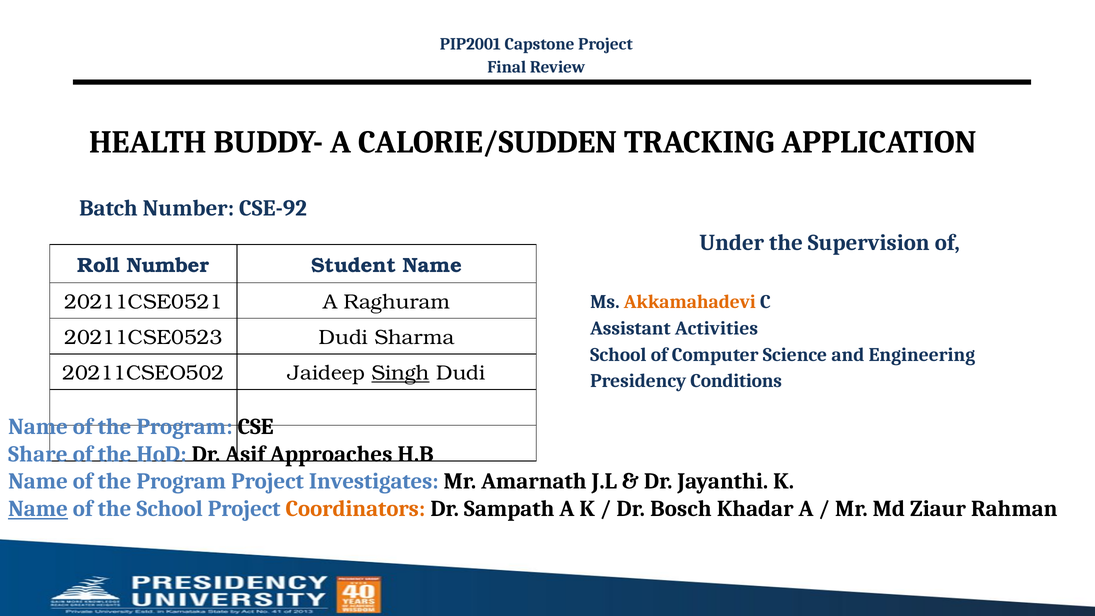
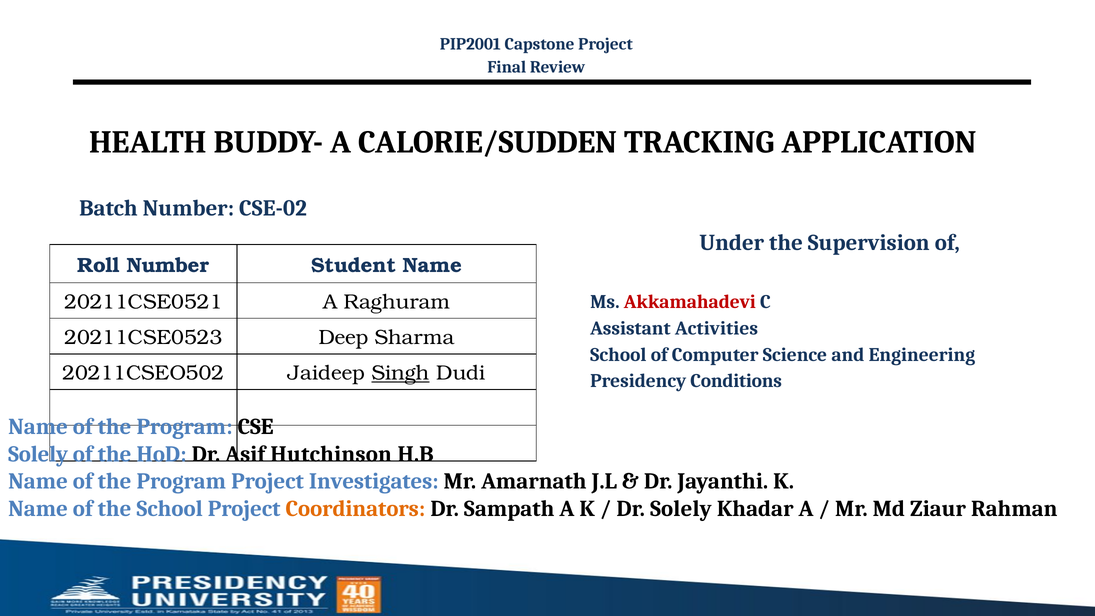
CSE-92: CSE-92 -> CSE-02 (273, 208)
Akkamahadevi colour: orange -> red (690, 302)
20211CSE0523 Dudi: Dudi -> Deep (344, 338)
Share: Share -> Solely (38, 454)
Approaches: Approaches -> Hutchinson (331, 454)
Name underline: present -> none (38, 509)
Dr Bosch: Bosch -> Solely (681, 509)
